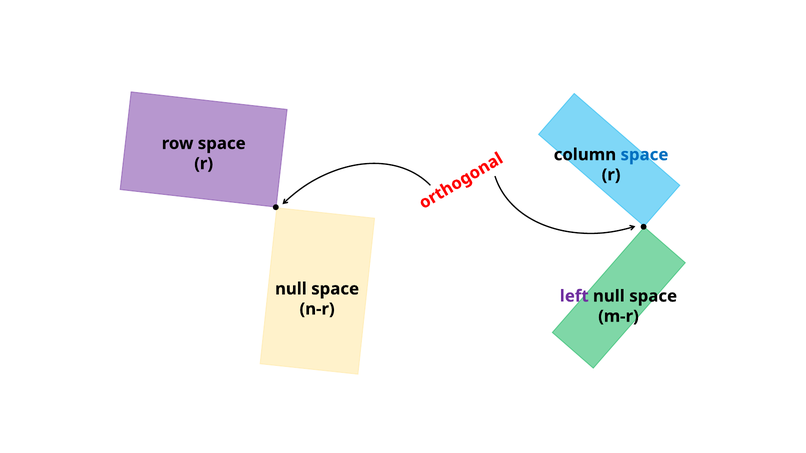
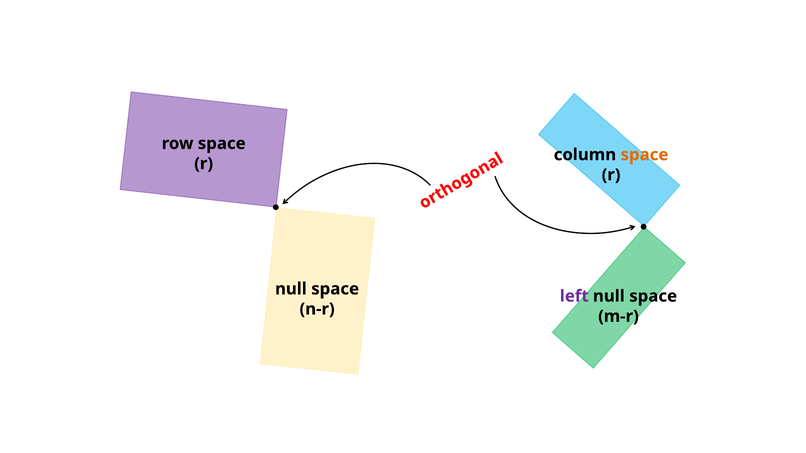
space colour: blue -> orange (644, 155)
